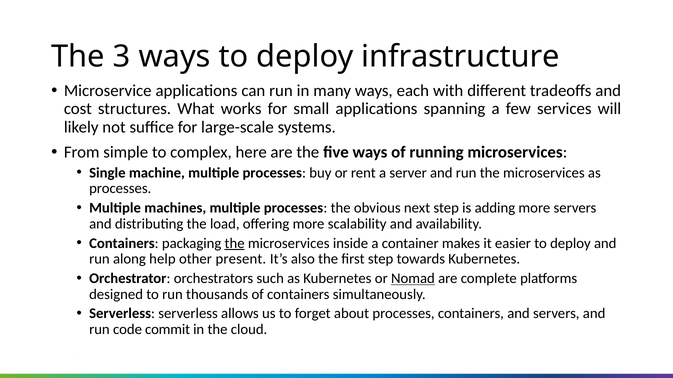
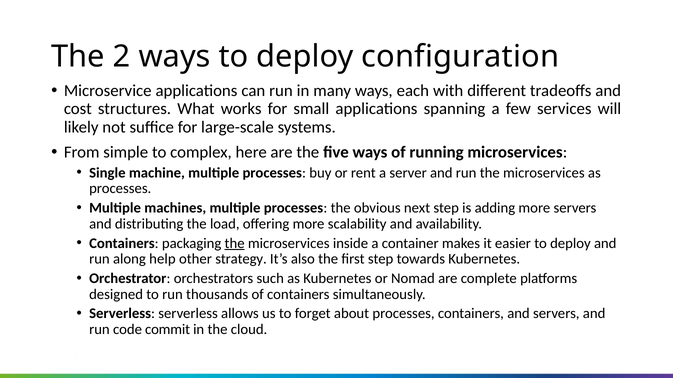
3: 3 -> 2 (122, 57)
infrastructure: infrastructure -> configuration (460, 57)
present: present -> strategy (241, 259)
Nomad underline: present -> none (413, 279)
